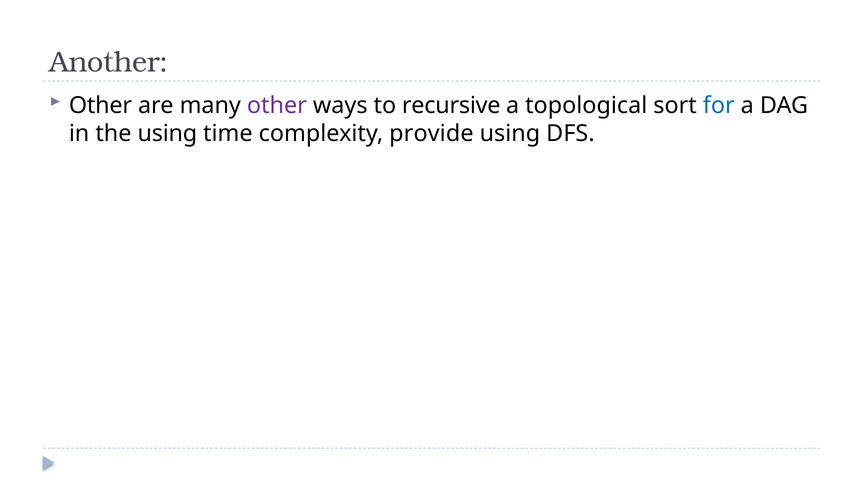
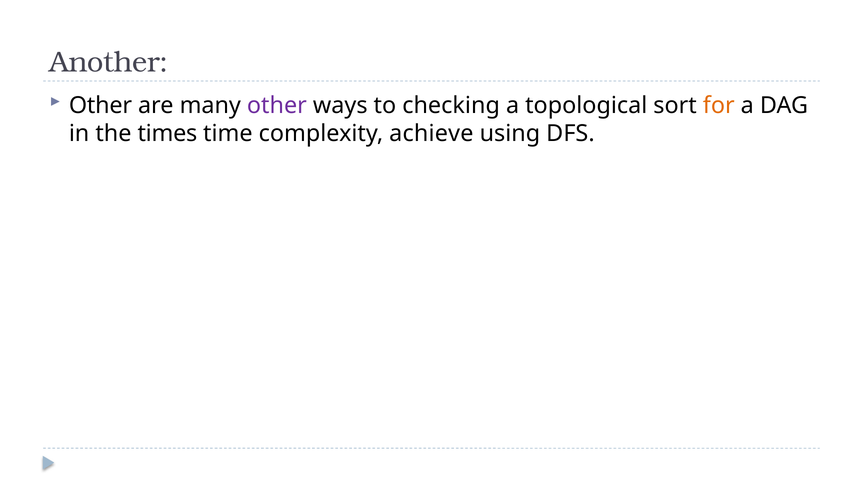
recursive: recursive -> checking (451, 105)
for colour: blue -> orange (719, 105)
the using: using -> times (167, 133)
provide: provide -> achieve (431, 133)
